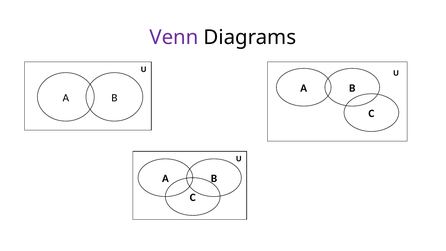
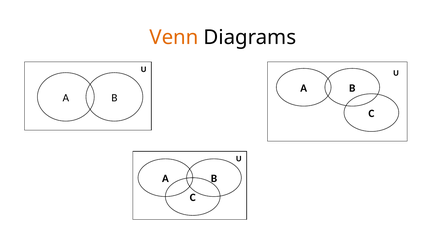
Venn colour: purple -> orange (174, 37)
